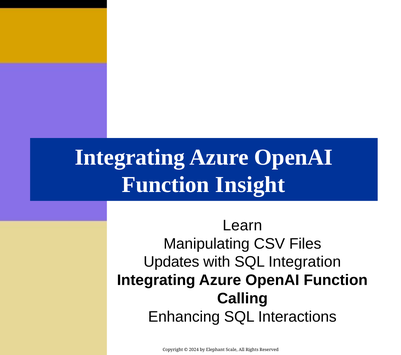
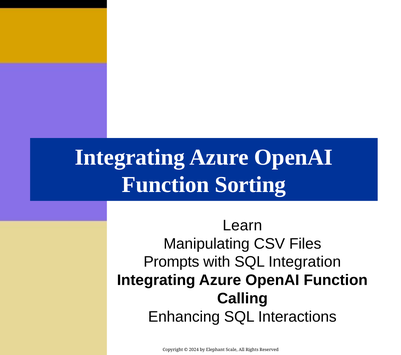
Insight: Insight -> Sorting (250, 185)
Updates: Updates -> Prompts (171, 262)
